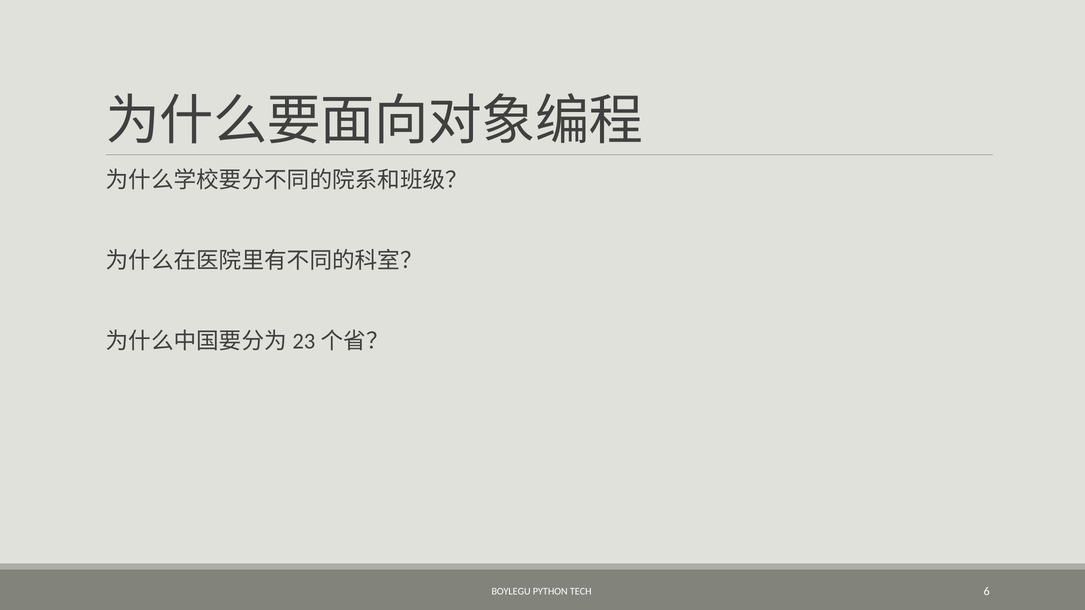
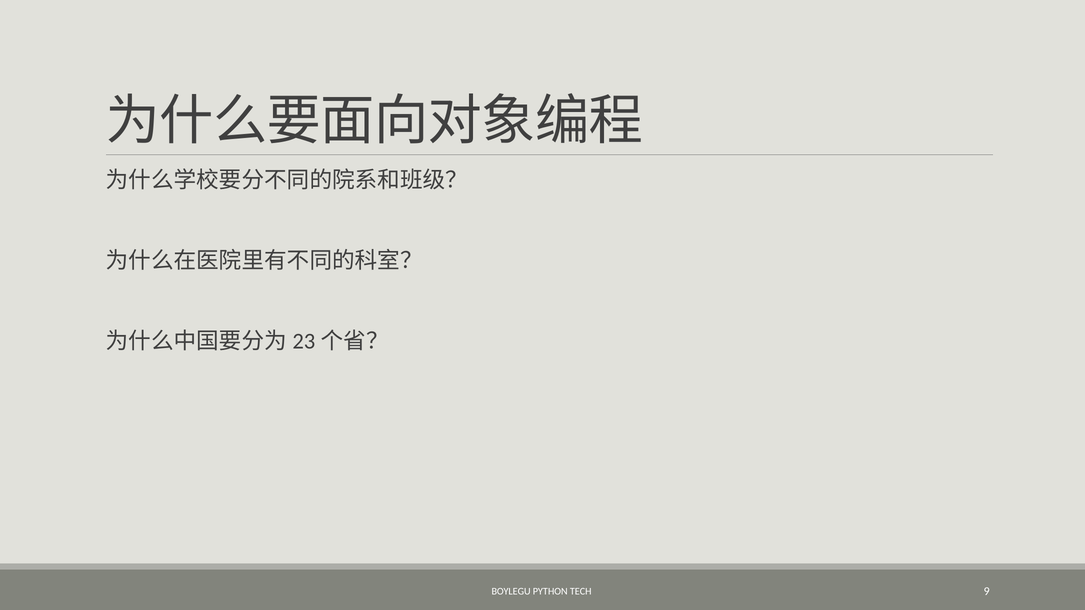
6: 6 -> 9 (987, 592)
